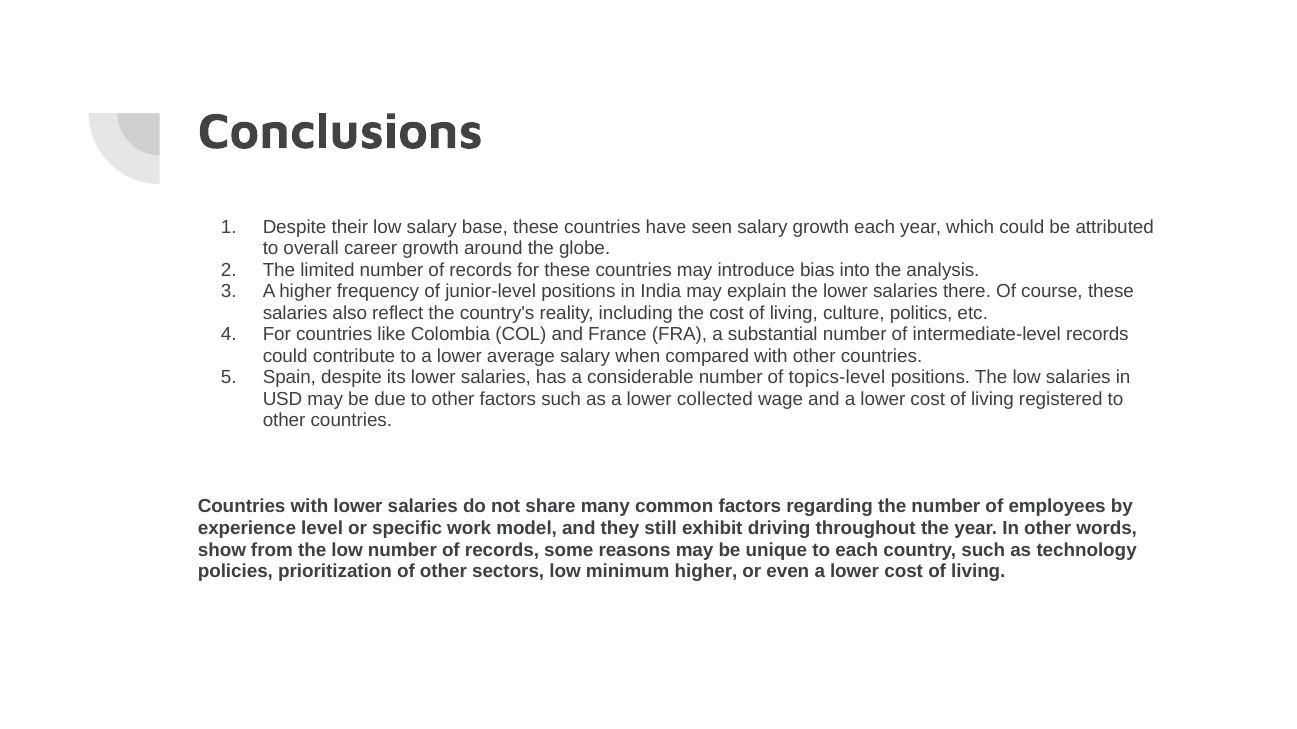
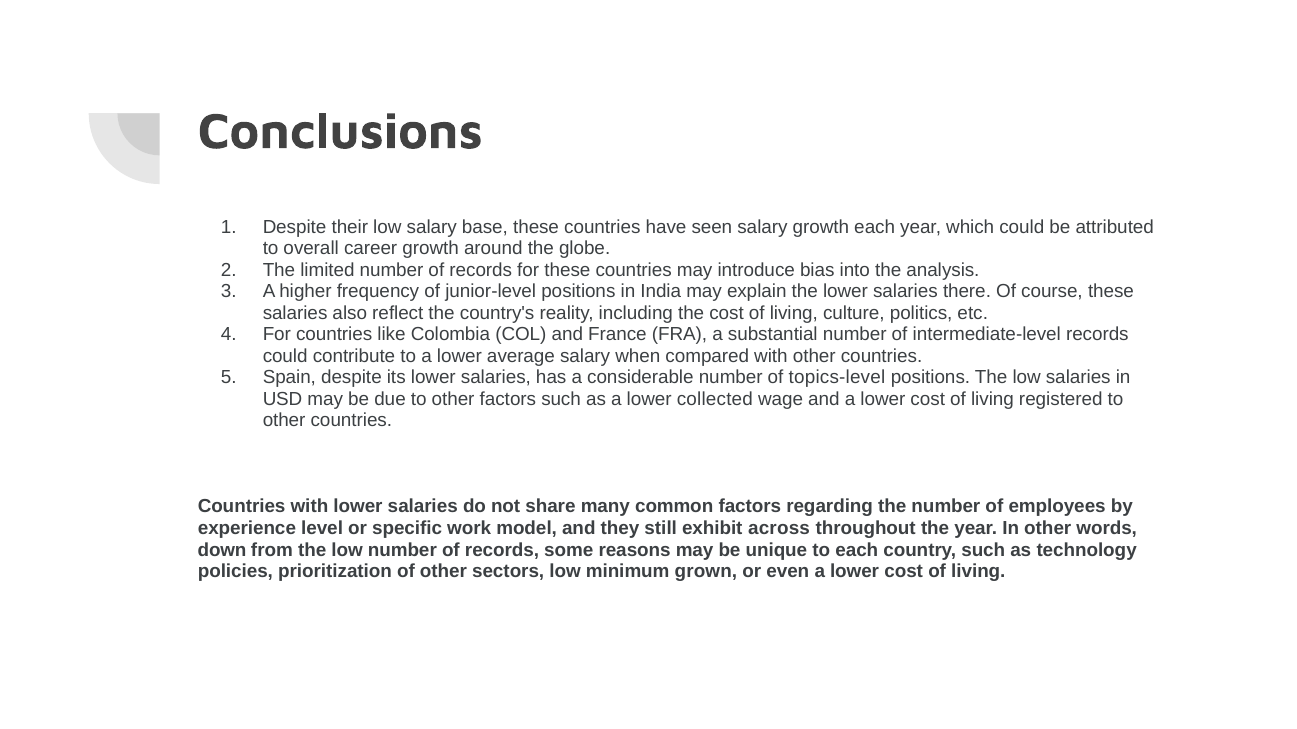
driving: driving -> across (779, 529)
show: show -> down (222, 550)
minimum higher: higher -> grown (706, 572)
